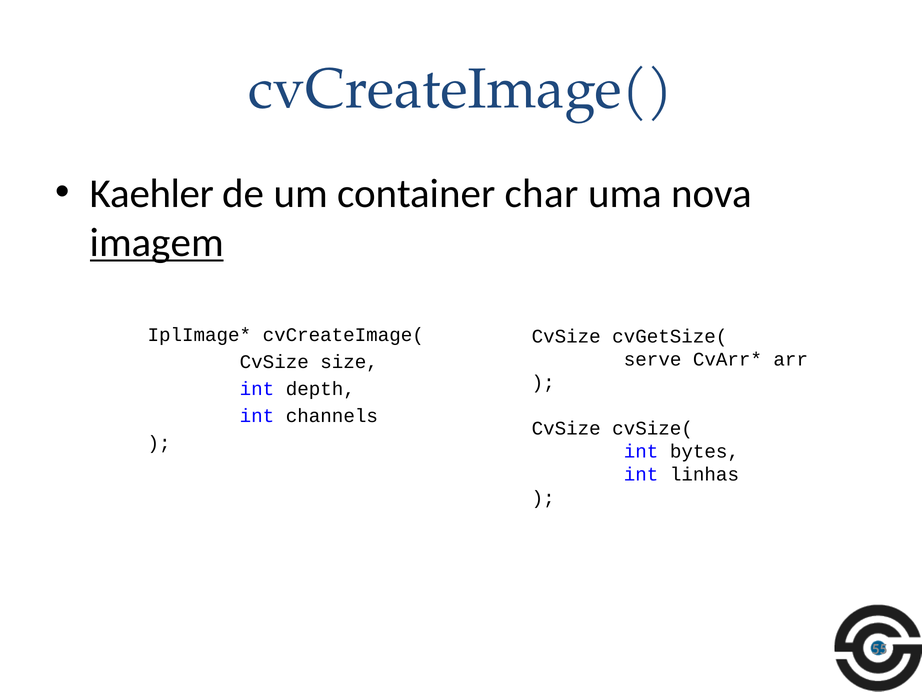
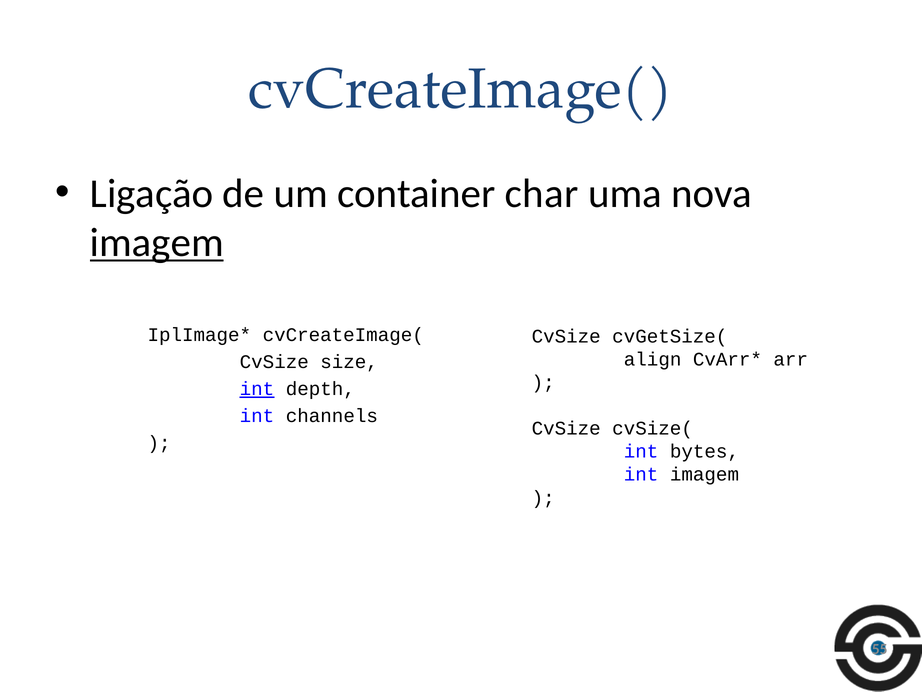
Kaehler: Kaehler -> Ligação (152, 193)
serve: serve -> align (653, 359)
int underline: none -> present (257, 389)
int linhas: linhas -> imagem (704, 474)
